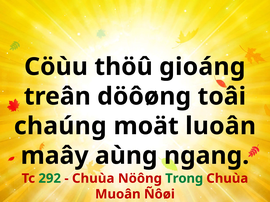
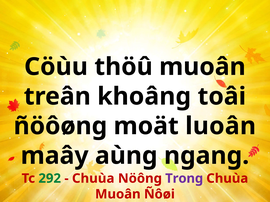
thöû gioáng: gioáng -> muoân (202, 67)
döôøng: döôøng -> khoâng (144, 97)
chaúng: chaúng -> ñöôøng (60, 126)
Trong colour: green -> purple (184, 179)
